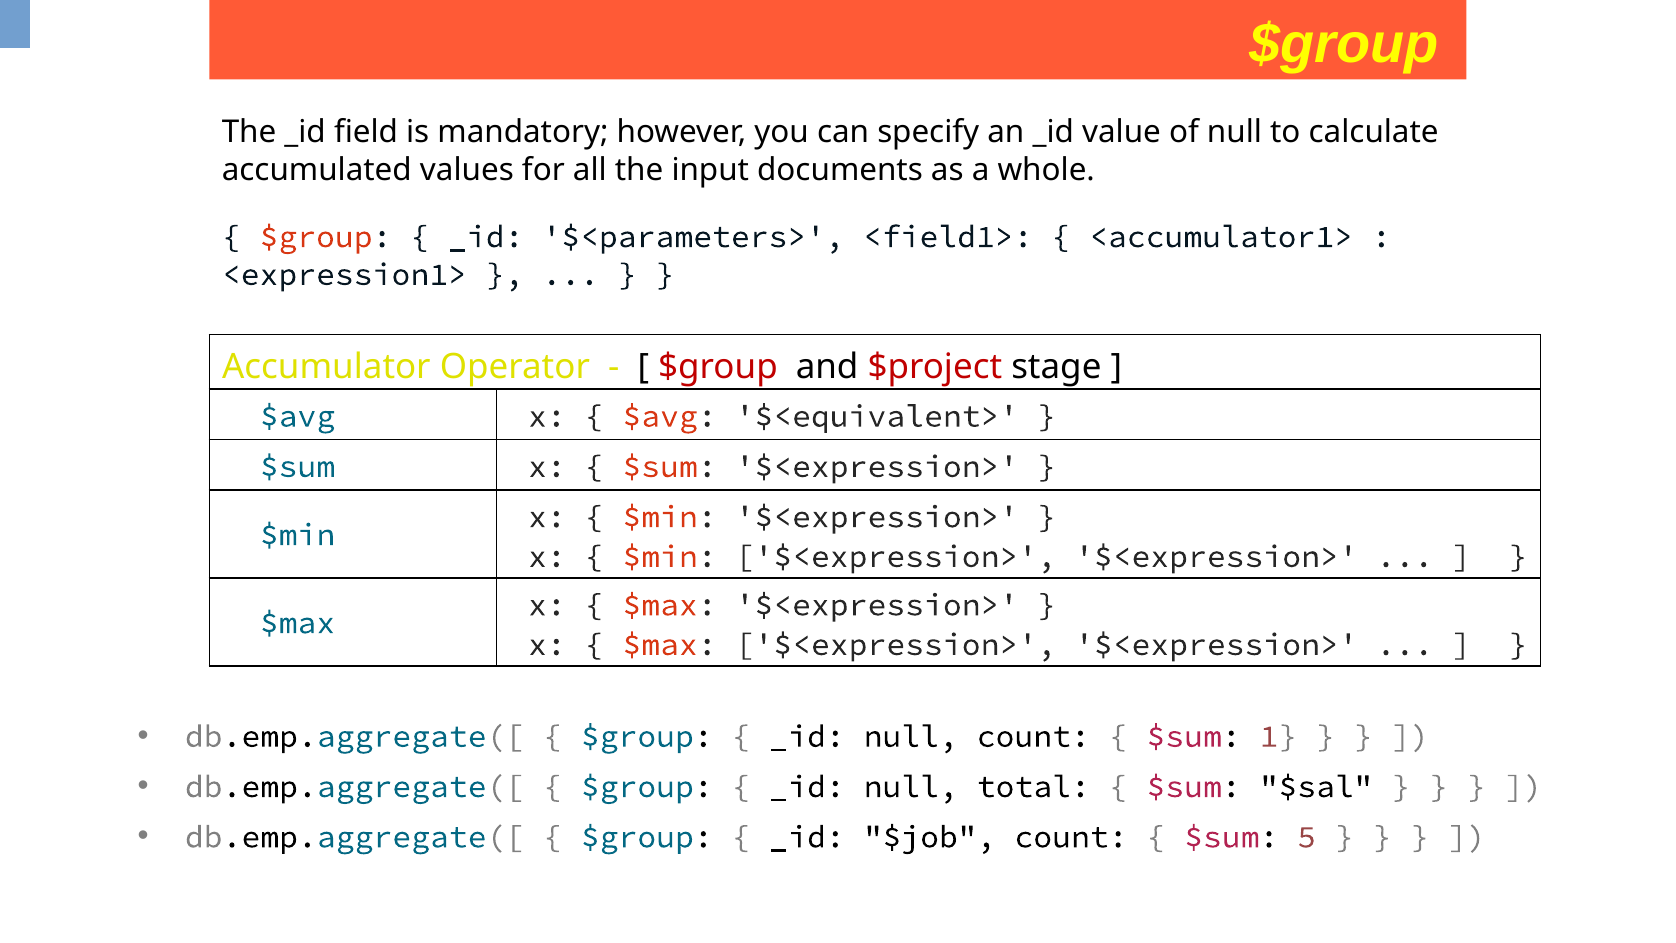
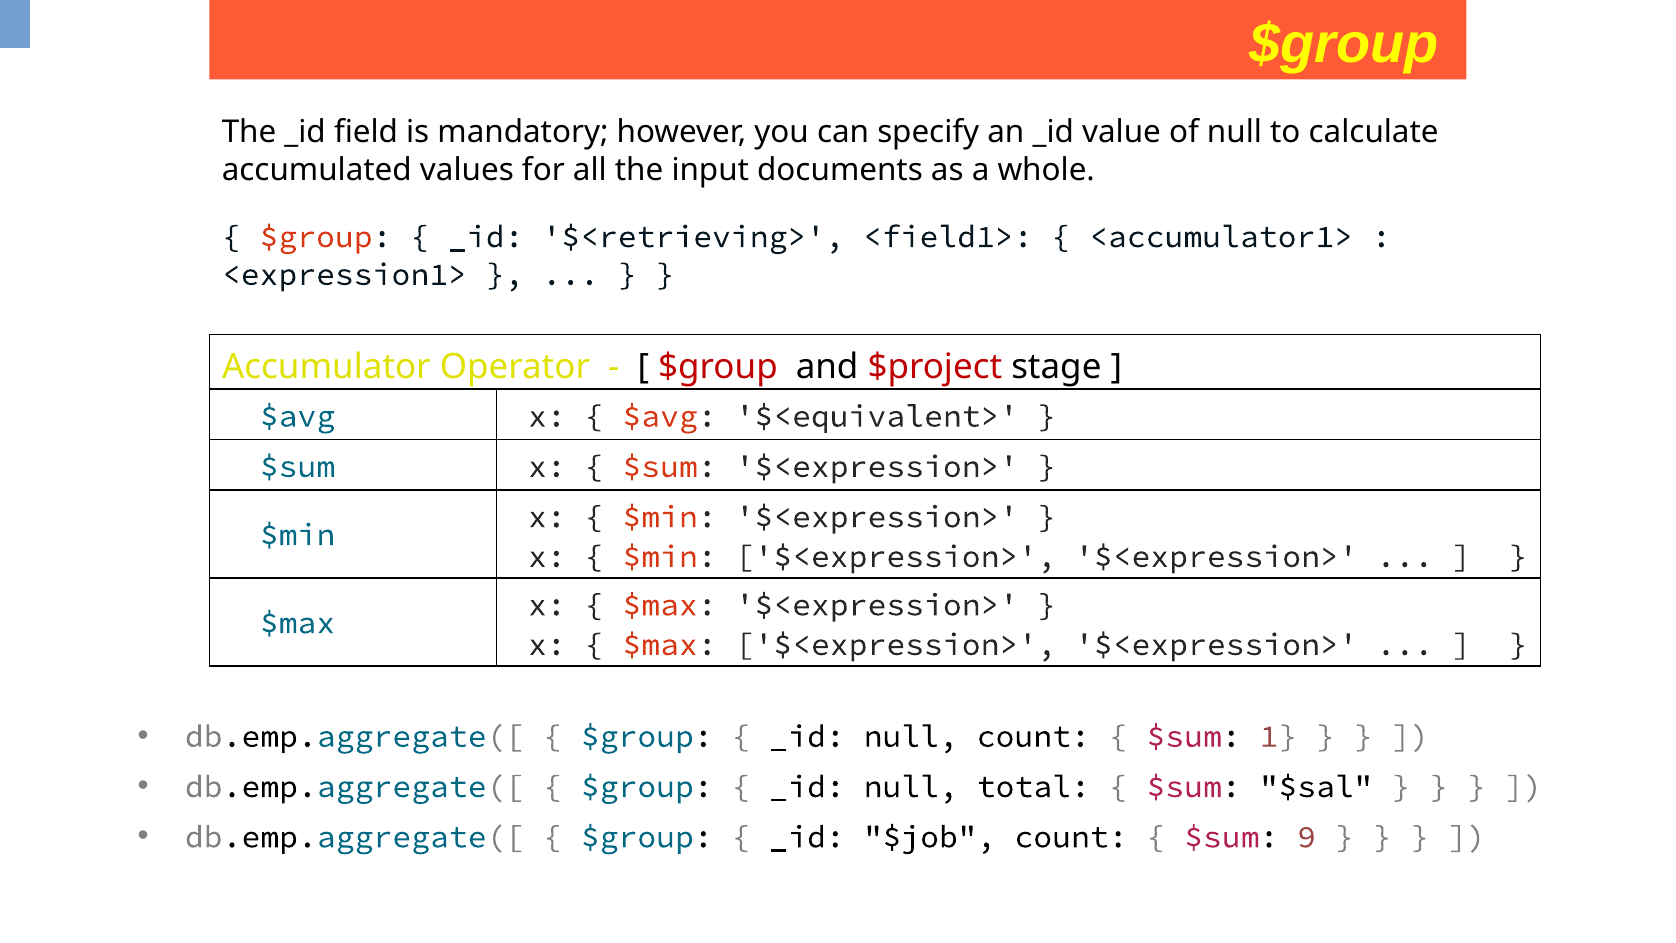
$<parameters>: $<parameters> -> $<retrieving> (693, 237)
5: 5 -> 9 (1307, 837)
